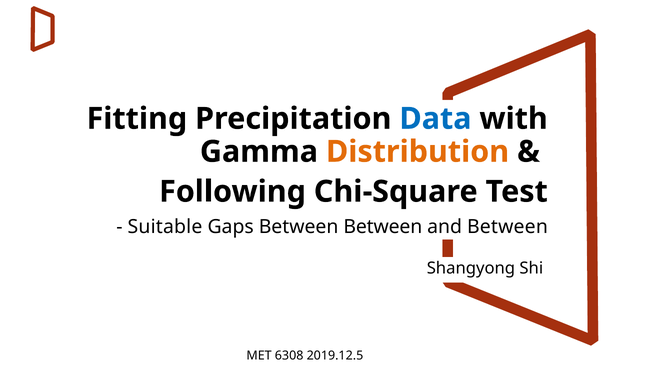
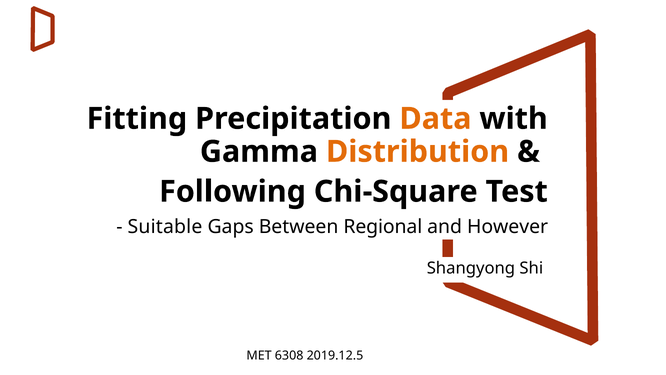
Data colour: blue -> orange (435, 119)
Between Between: Between -> Regional (383, 226)
and Between: Between -> However (508, 226)
